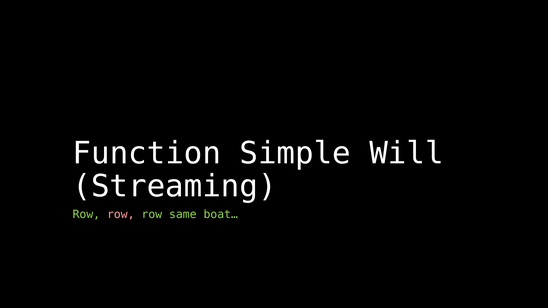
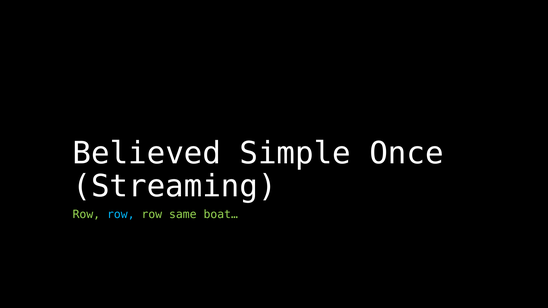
Function: Function -> Believed (147, 153)
Will: Will -> Once (406, 153)
row colour: pink -> light blue (121, 214)
